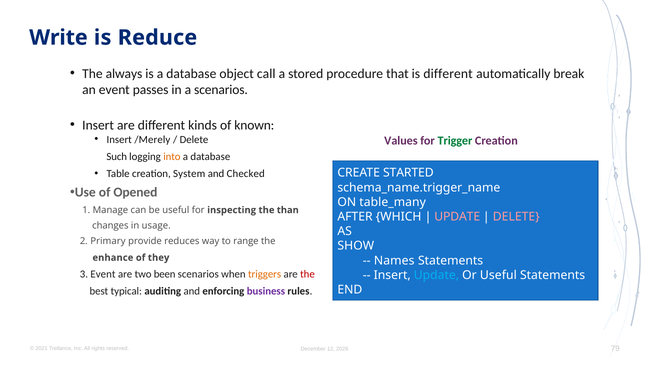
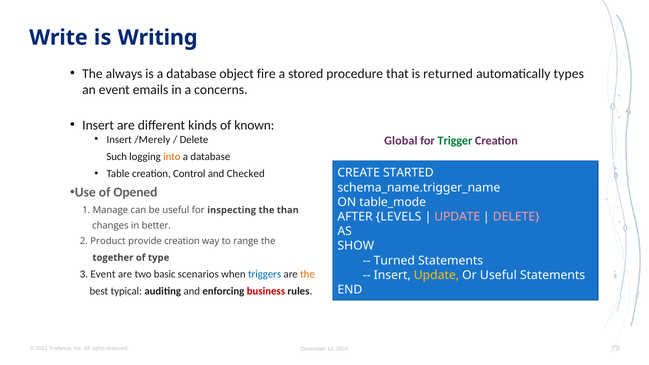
Reduce: Reduce -> Writing (158, 38)
call: call -> fire (266, 74)
is different: different -> returned (448, 74)
break: break -> types (569, 74)
passes: passes -> emails (151, 90)
a scenarios: scenarios -> concerns (221, 90)
Values: Values -> Global (401, 141)
System: System -> Control (189, 174)
table_many: table_many -> table_mode (393, 202)
WHICH: WHICH -> LEVELS (399, 217)
usage: usage -> better (156, 226)
Primary: Primary -> Product (108, 241)
provide reduces: reduces -> creation (182, 241)
enhance: enhance -> together (113, 258)
they: they -> type (159, 258)
Names: Names -> Turned (394, 261)
been: been -> basic (165, 274)
triggers colour: orange -> blue (265, 274)
the colour: red -> orange (307, 274)
Update colour: light blue -> yellow (436, 275)
business colour: purple -> red (266, 291)
